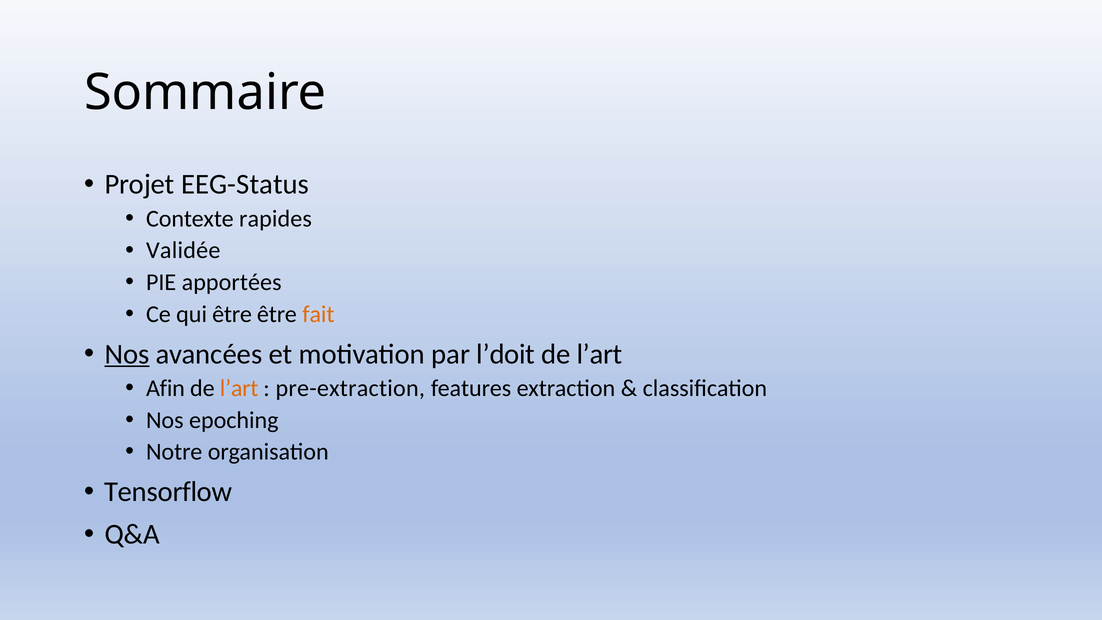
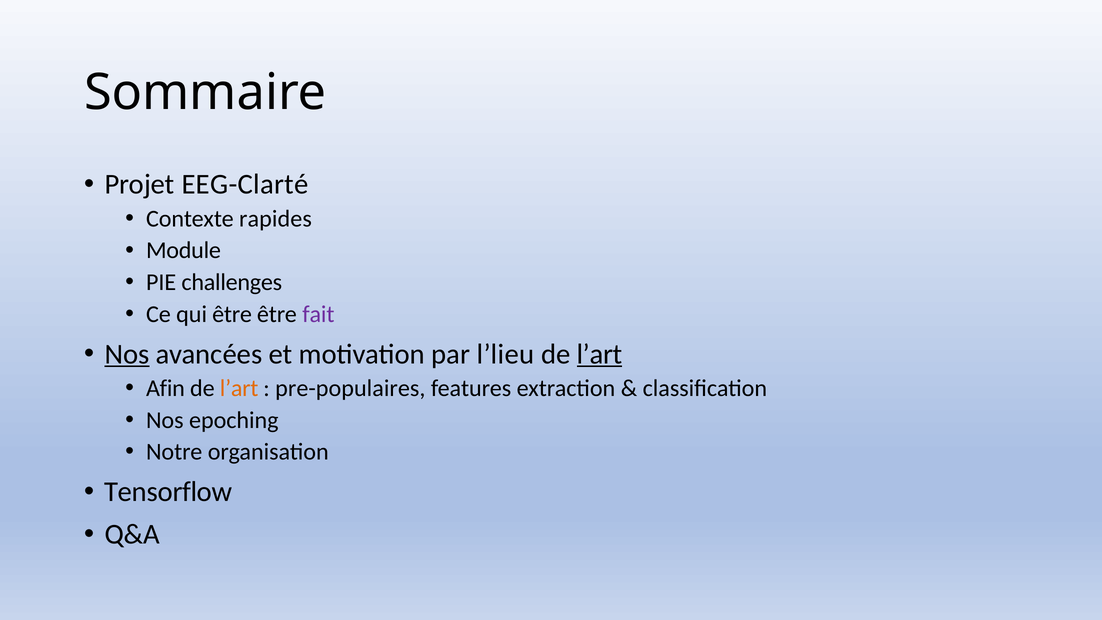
EEG-Status: EEG-Status -> EEG-Clarté (245, 184)
Validée: Validée -> Module (183, 250)
apportées: apportées -> challenges (232, 282)
fait colour: orange -> purple (318, 314)
l’doit: l’doit -> l’lieu (505, 354)
l’art underline: none -> present (599, 354)
pre-extraction: pre-extraction -> pre-populaires (350, 388)
